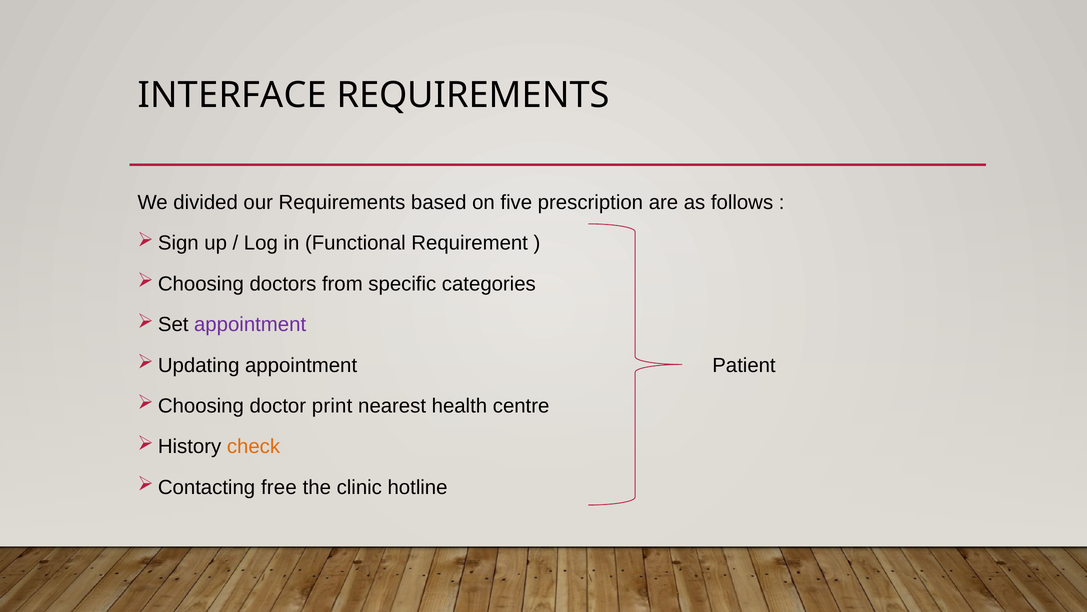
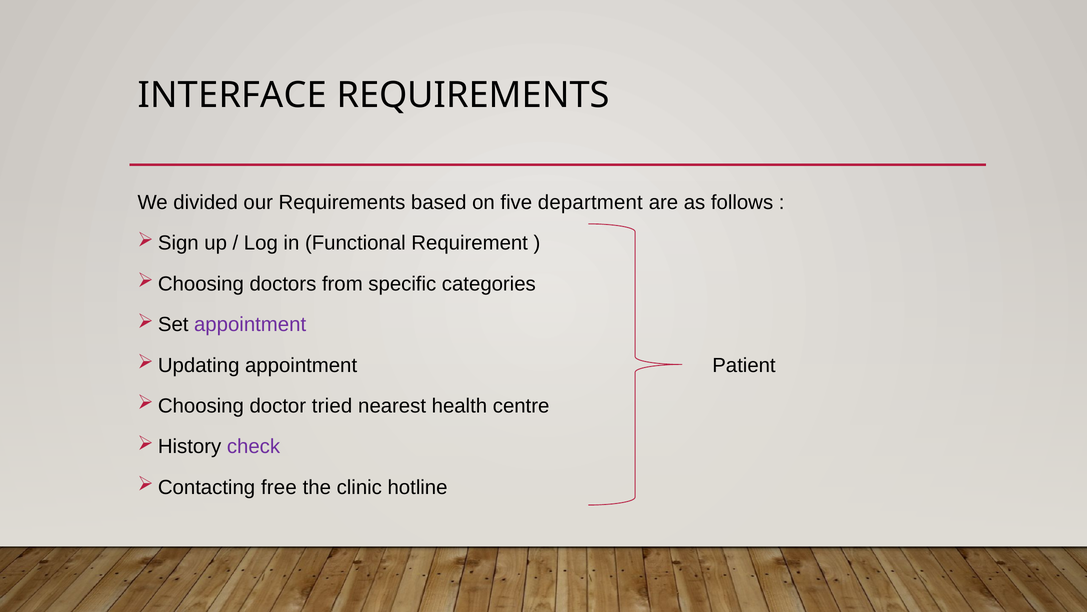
prescription: prescription -> department (590, 202)
print: print -> tried (332, 406)
check colour: orange -> purple (254, 446)
